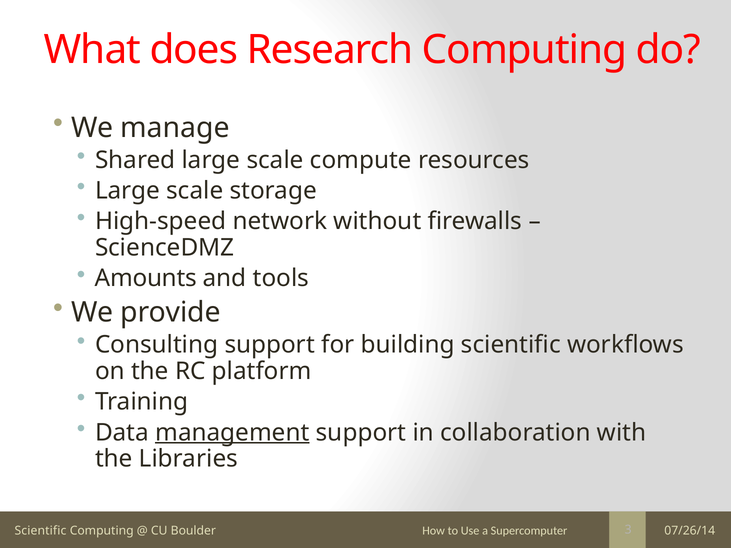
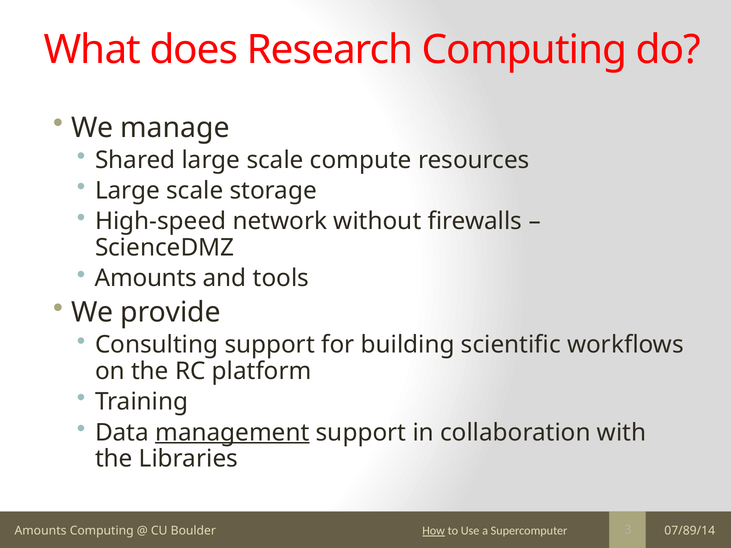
Scientific: Scientific -> Amounts (41, 531)
How underline: none -> present (434, 531)
07/26/14: 07/26/14 -> 07/89/14 (690, 531)
